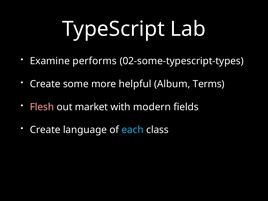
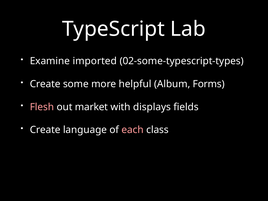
performs: performs -> imported (95, 61)
Terms: Terms -> Forms (209, 84)
modern: modern -> displays (152, 107)
each colour: light blue -> pink (133, 130)
